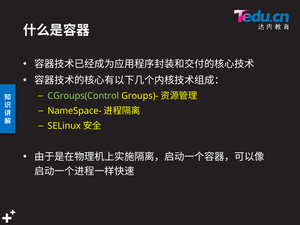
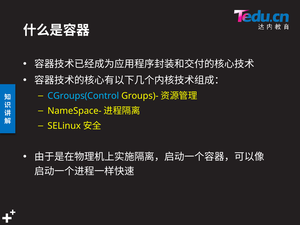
CGroups(Control colour: light green -> light blue (83, 96)
